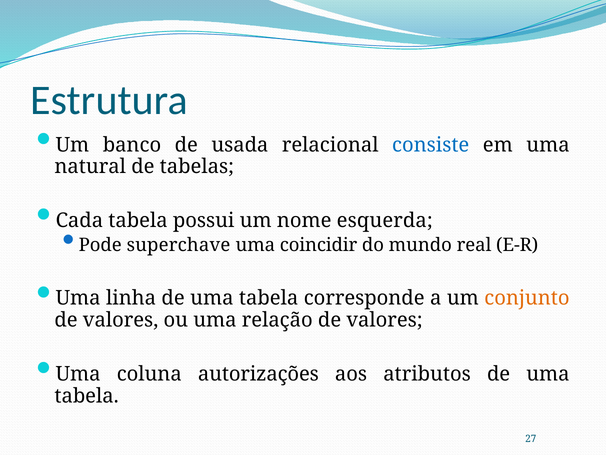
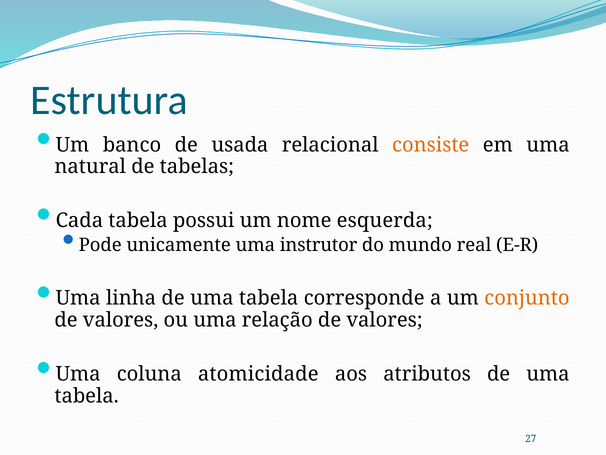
consiste colour: blue -> orange (431, 145)
superchave: superchave -> unicamente (179, 245)
coincidir: coincidir -> instrutor (319, 245)
autorizações: autorizações -> atomicidade (258, 374)
